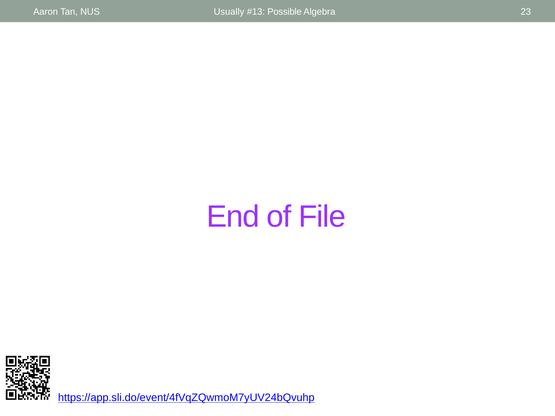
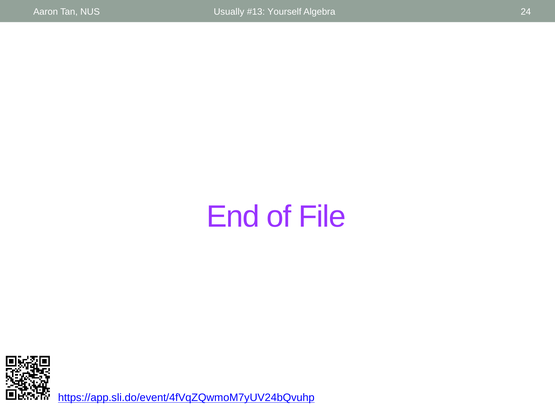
Possible: Possible -> Yourself (284, 12)
23: 23 -> 24 (526, 12)
